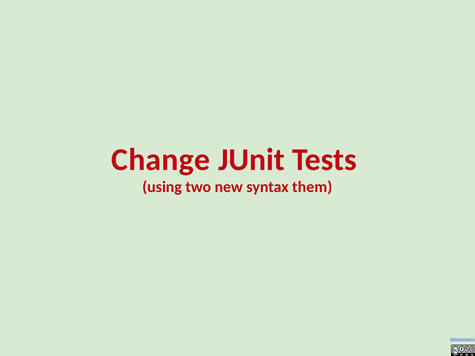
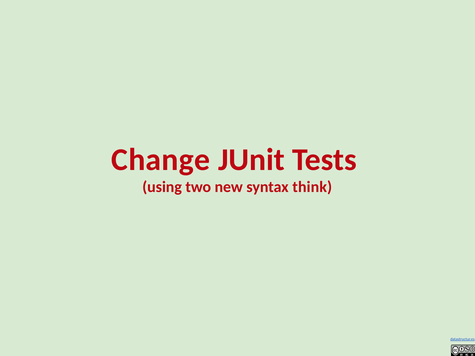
them: them -> think (312, 187)
